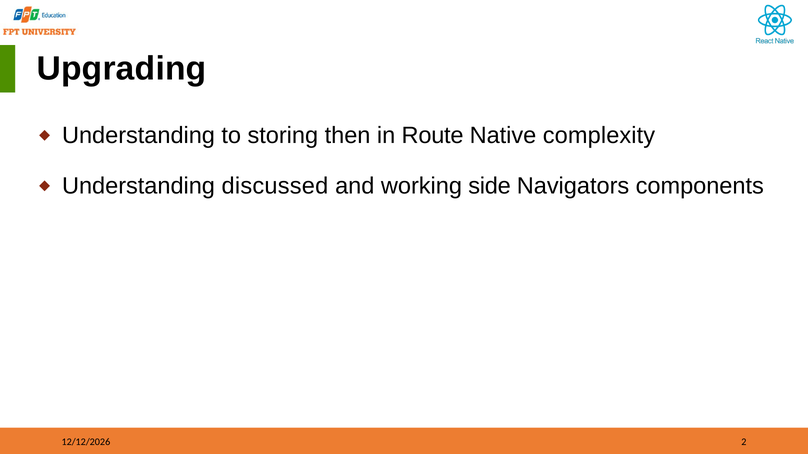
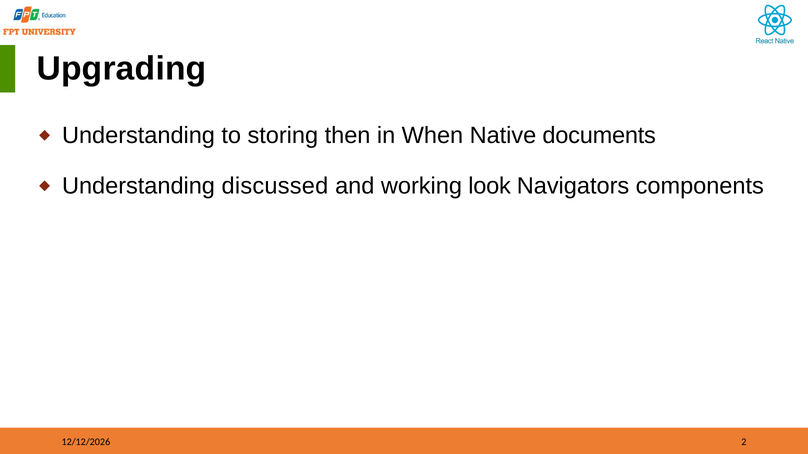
Route: Route -> When (432, 136)
complexity: complexity -> documents (599, 136)
side: side -> look (490, 186)
